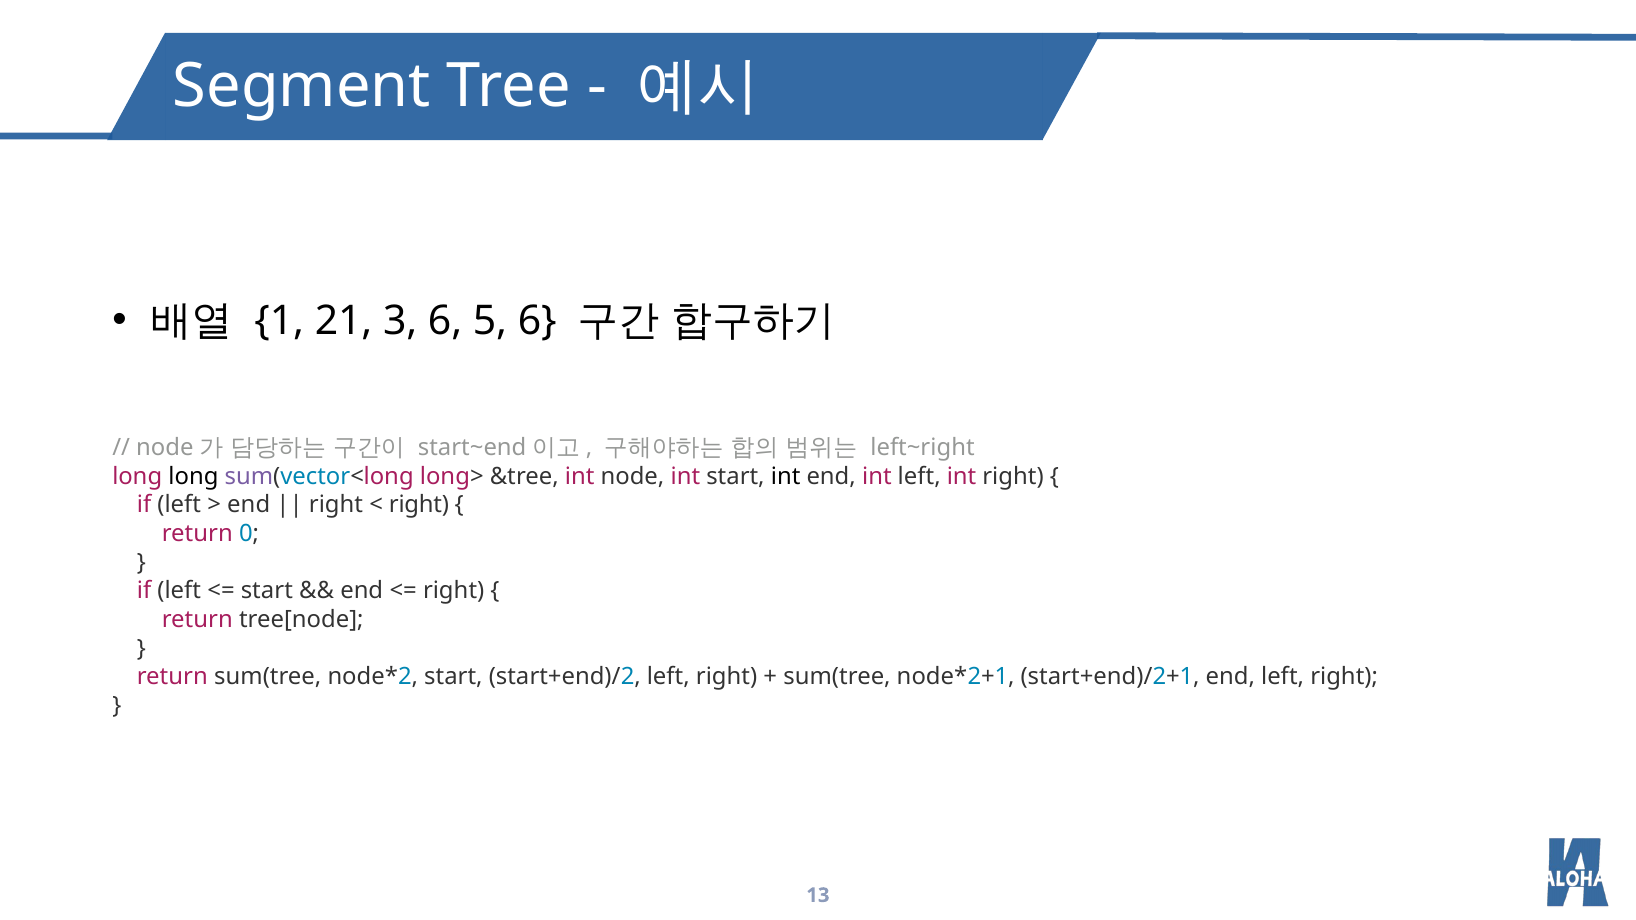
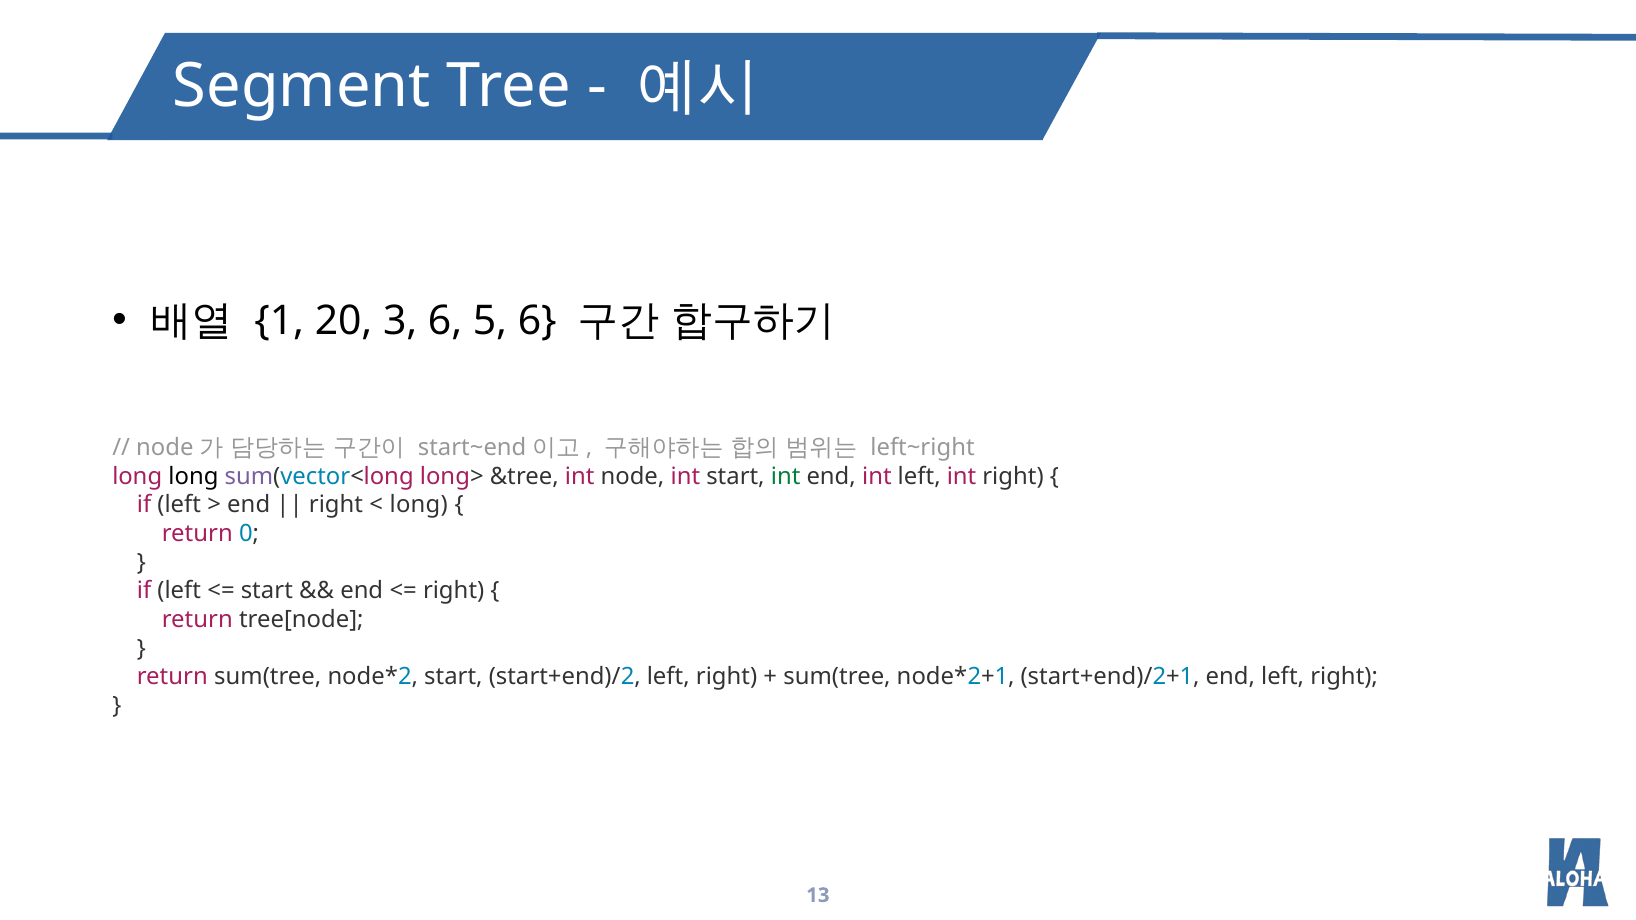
21: 21 -> 20 (344, 321)
int colour: black -> green (786, 477)
right: right -> long (419, 505)
